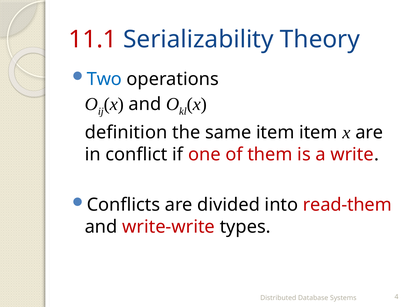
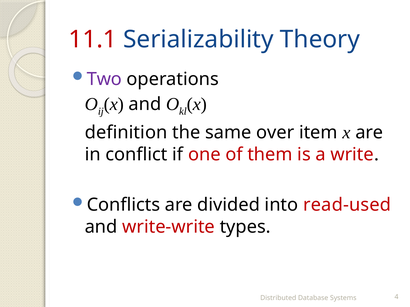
Two colour: blue -> purple (104, 79)
same item: item -> over (275, 133)
read-them: read-them -> read-used (347, 205)
